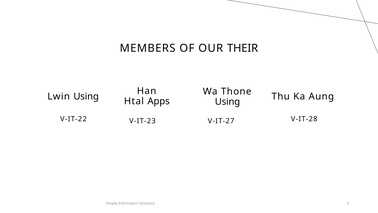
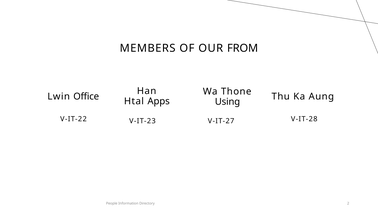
THEIR: THEIR -> FROM (243, 48)
Lwin Using: Using -> Office (86, 96)
